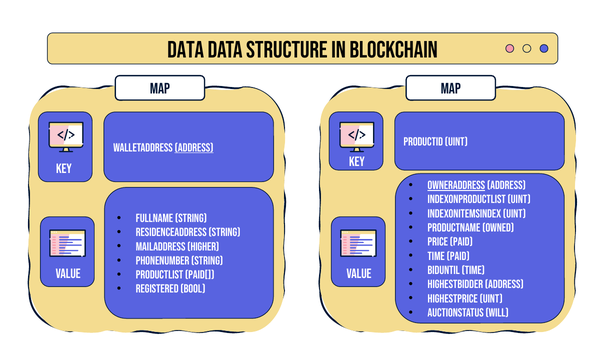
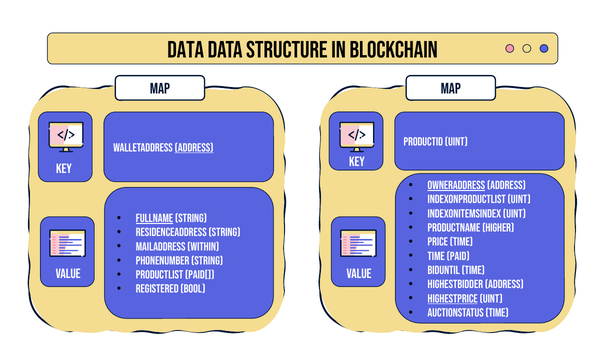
fullName underline: none -> present (155, 218)
owned: owned -> higher (498, 228)
price paid: paid -> time (461, 242)
higher: higher -> within (203, 247)
highestPrice underline: none -> present (453, 299)
auctionStatus will: will -> time (497, 313)
